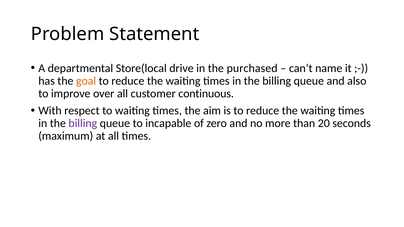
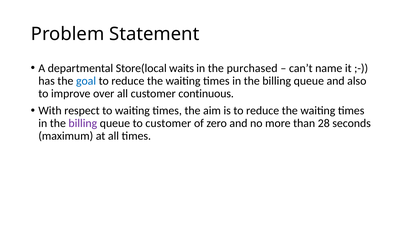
drive: drive -> waits (182, 68)
goal colour: orange -> blue (86, 81)
to incapable: incapable -> customer (168, 123)
20: 20 -> 28 (324, 123)
